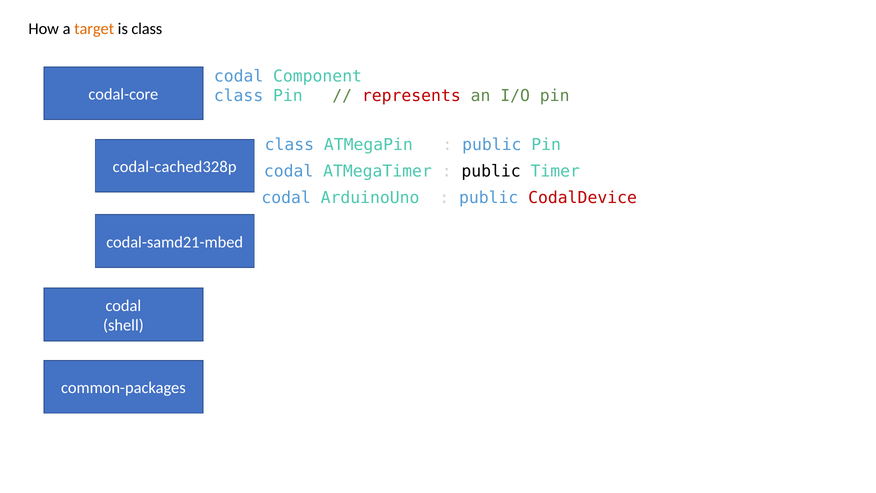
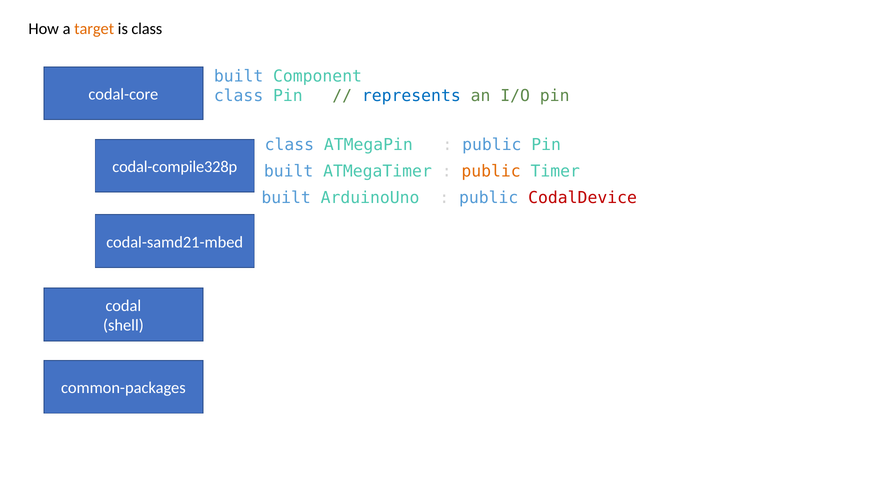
codal: codal -> built (239, 76)
represents colour: red -> blue (411, 96)
codal-cached328p: codal-cached328p -> codal-compile328p (175, 167)
codal: codal -> built (289, 171)
public colour: black -> orange (491, 171)
codal: codal -> built (286, 198)
